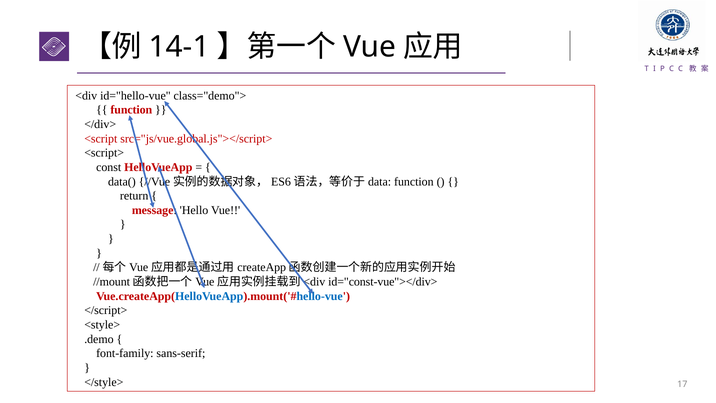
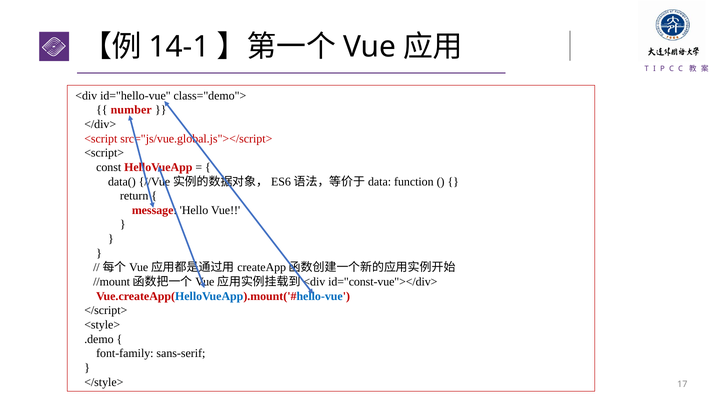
function: function -> number (131, 110)
